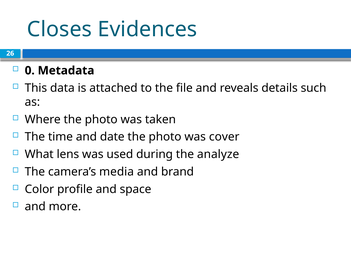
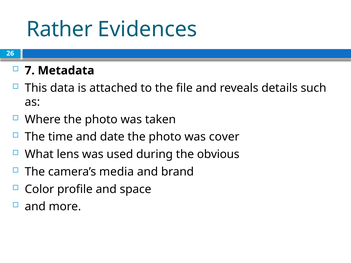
Closes: Closes -> Rather (60, 29)
0: 0 -> 7 (30, 71)
analyze: analyze -> obvious (218, 154)
